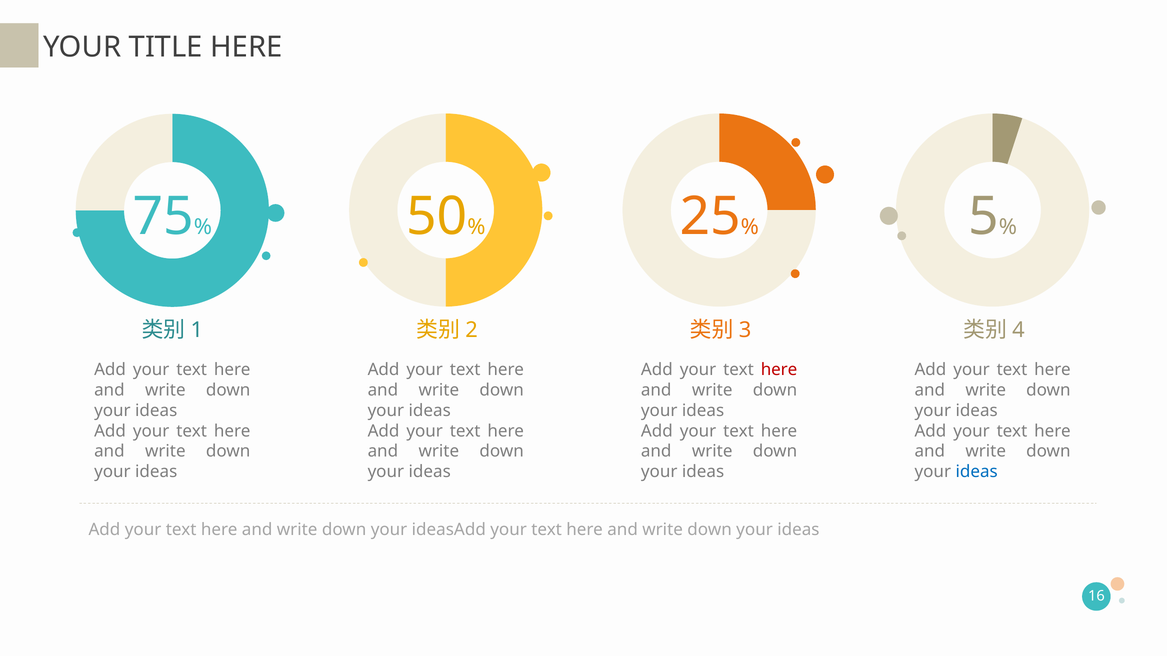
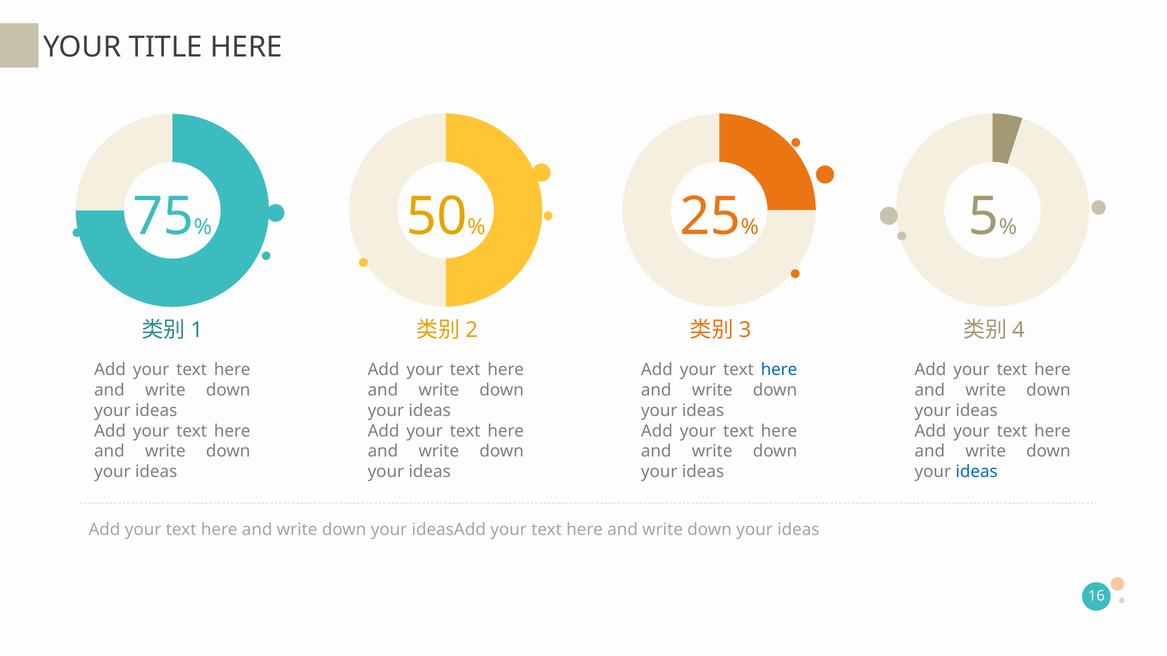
here colour: red -> blue (779, 370)
